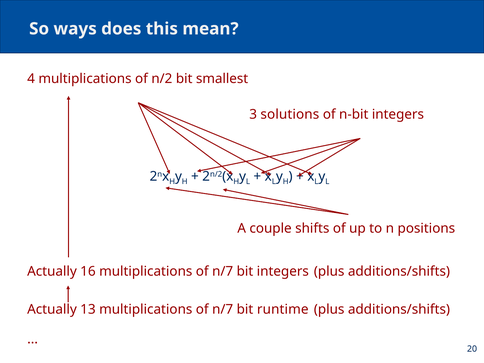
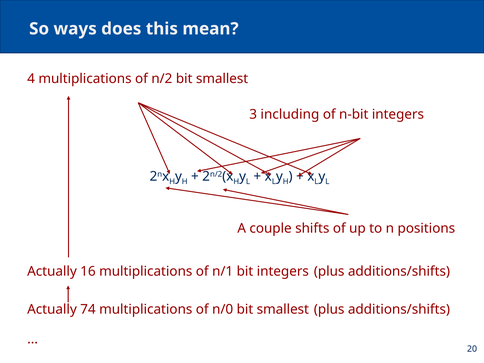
solutions: solutions -> including (290, 115)
16 multiplications of n/7: n/7 -> n/1 (223, 272)
13: 13 -> 74 (88, 310)
n/7: n/7 -> n/0 (223, 310)
runtime: runtime -> smallest (283, 310)
